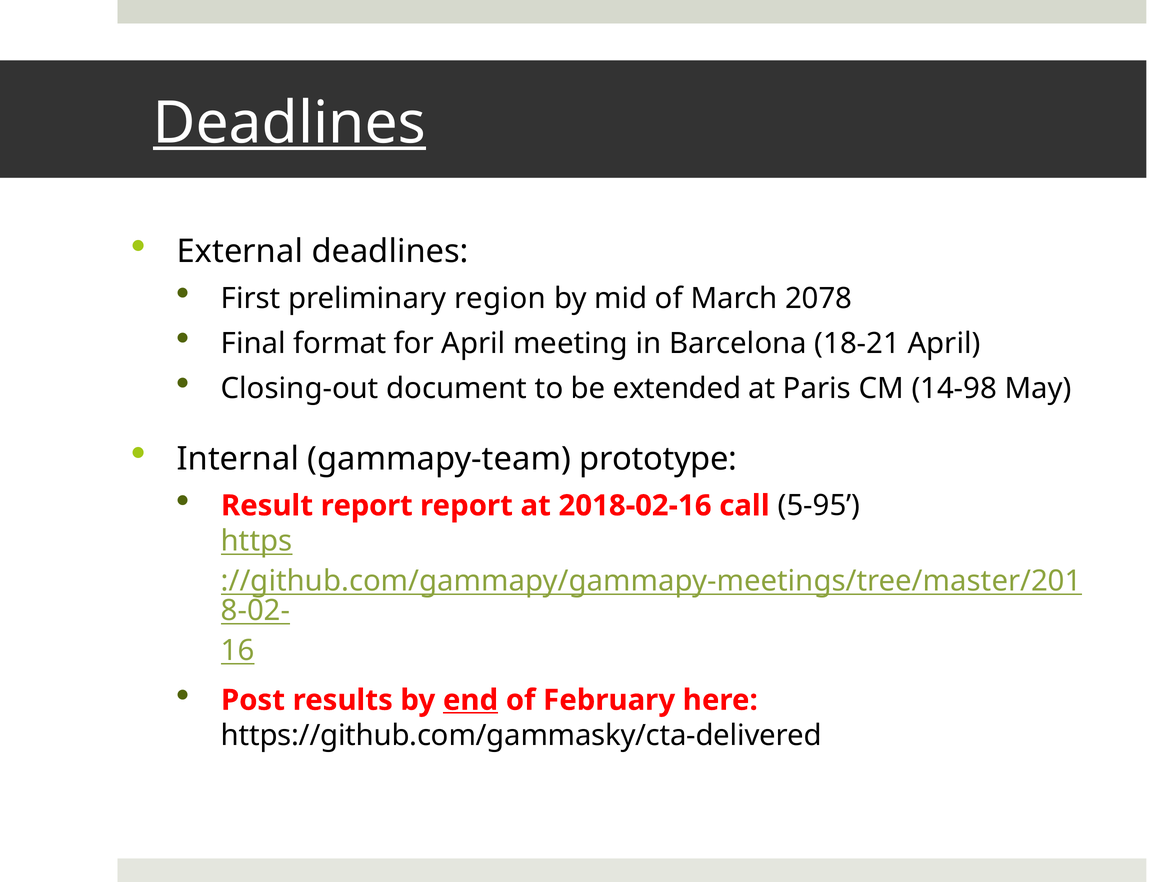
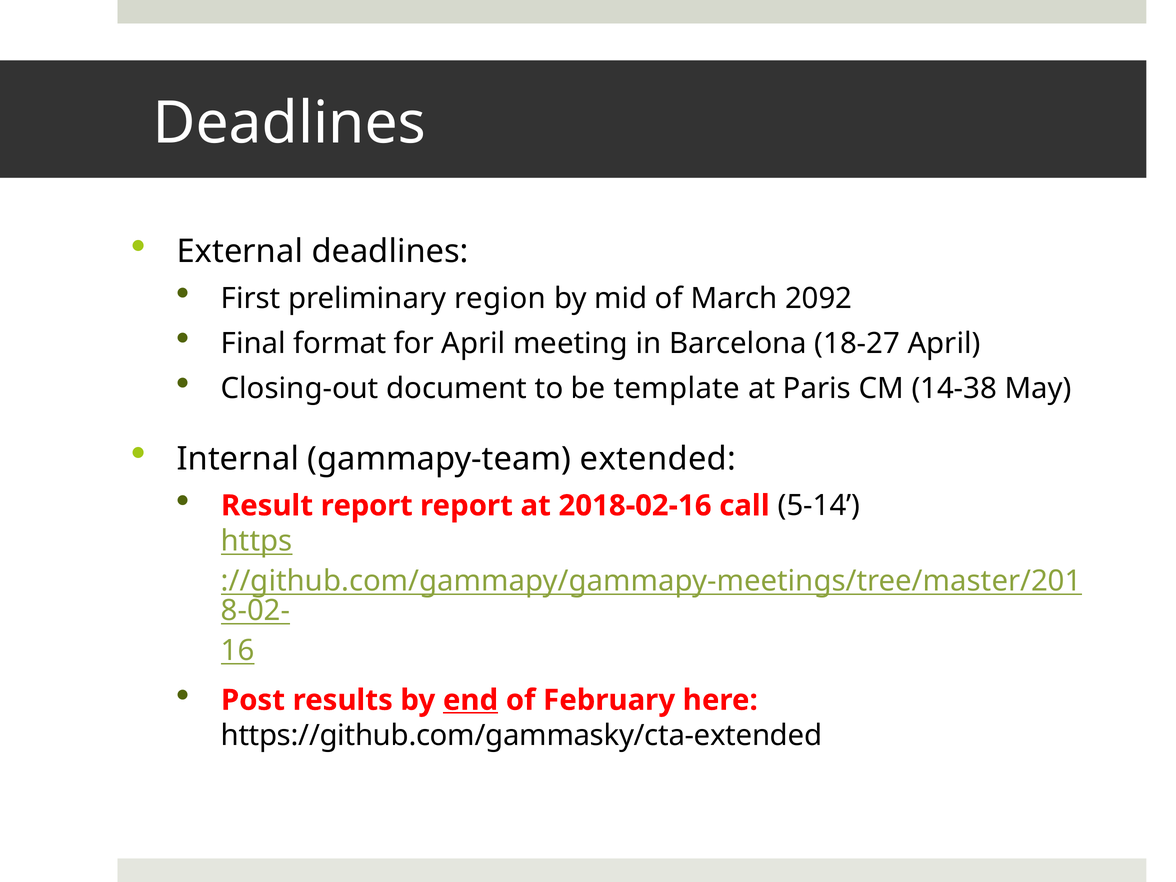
Deadlines underline: present -> none (289, 123)
2078: 2078 -> 2092 (819, 298)
18-21: 18-21 -> 18-27 (857, 344)
extended: extended -> template (677, 389)
14-98: 14-98 -> 14-38 (954, 389)
prototype: prototype -> extended (658, 459)
5-95: 5-95 -> 5-14 (819, 506)
https://github.com/gammasky/cta-delivered: https://github.com/gammasky/cta-delivered -> https://github.com/gammasky/cta-extended (521, 735)
